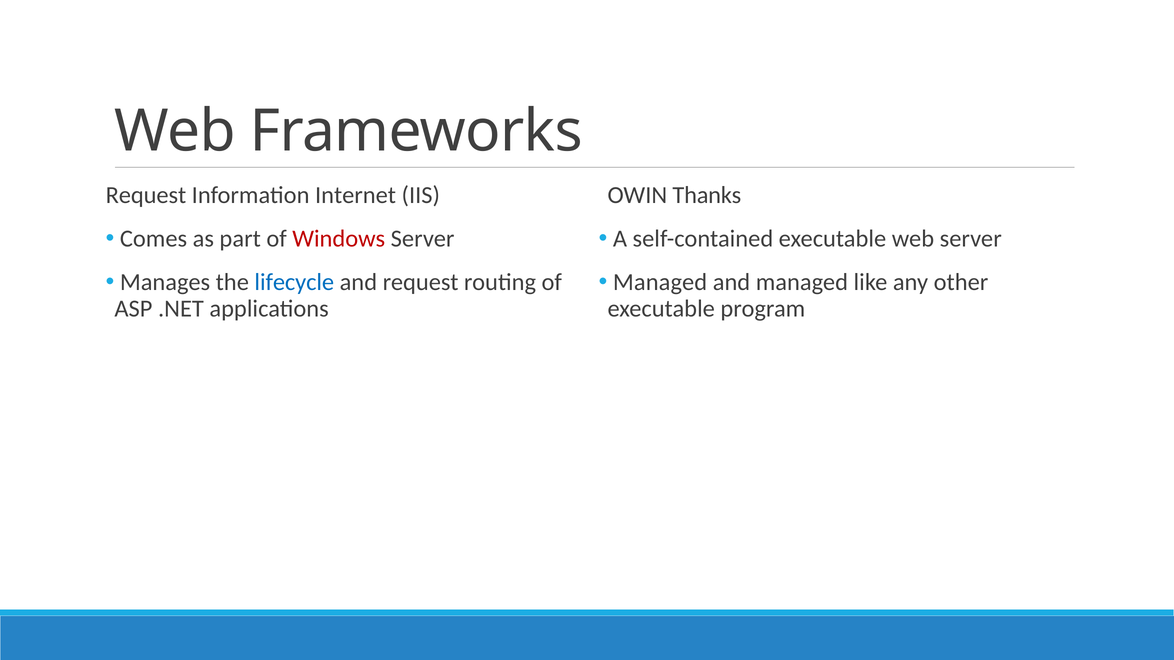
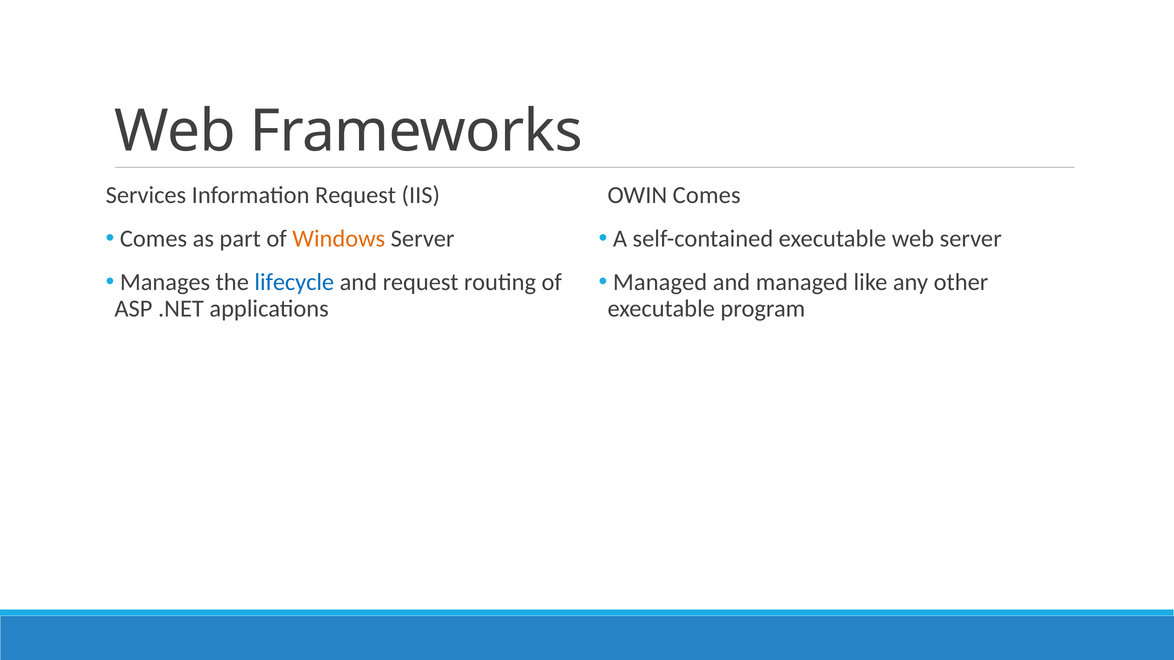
Request: Request -> Services (146, 195)
Information Internet: Internet -> Request (356, 195)
OWIN Thanks: Thanks -> Comes (707, 195)
Windows colour: red -> orange (339, 239)
